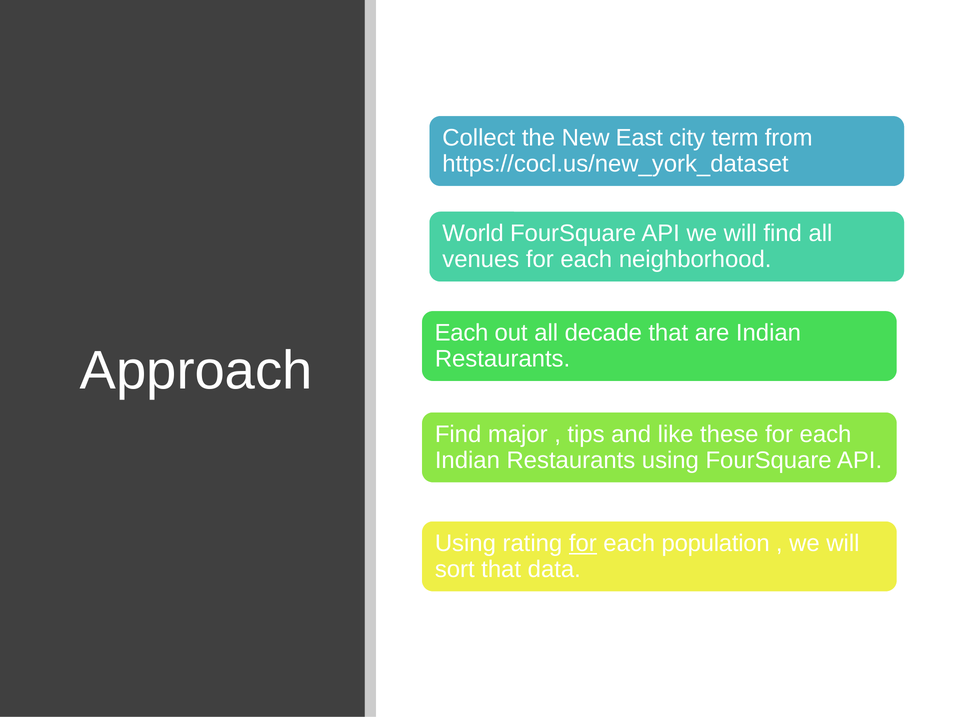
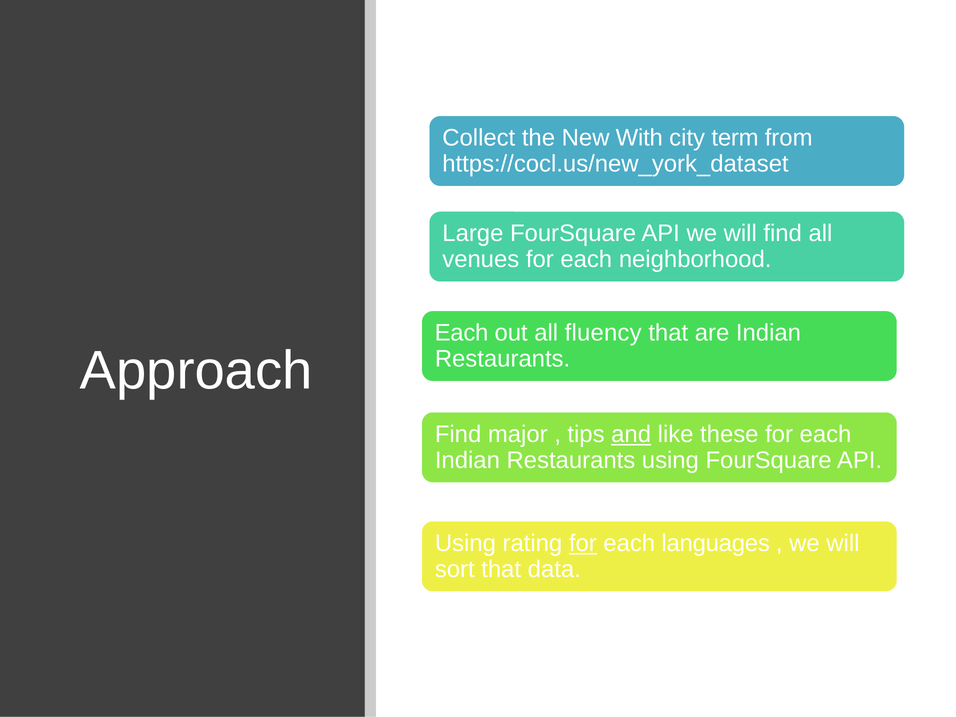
East: East -> With (639, 138)
World: World -> Large (473, 234)
decade: decade -> fluency (603, 333)
and underline: none -> present (631, 434)
population: population -> languages (716, 543)
